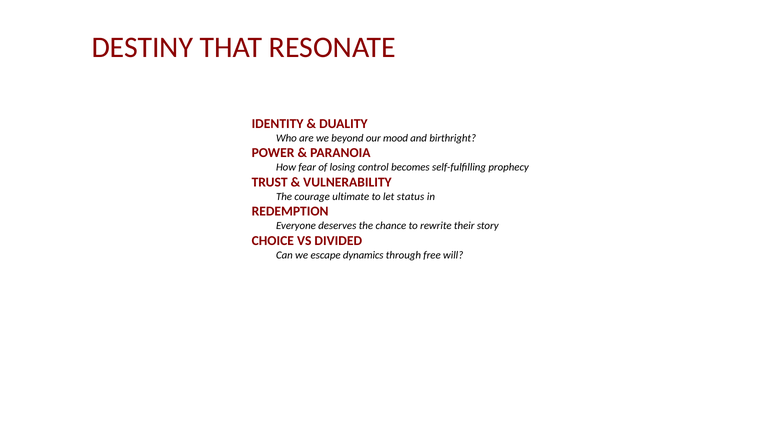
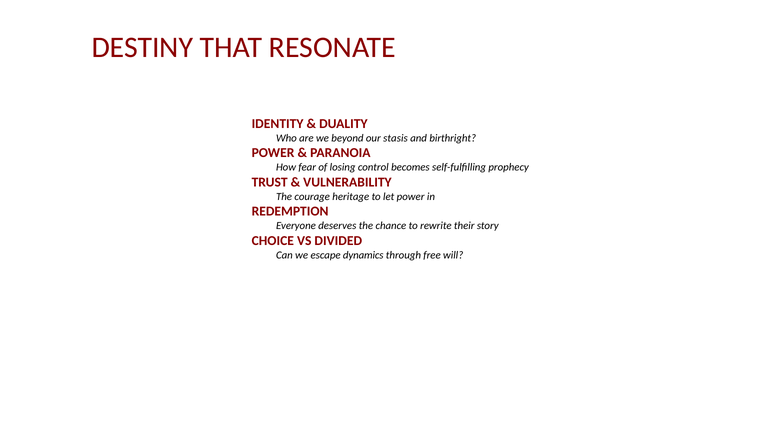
mood: mood -> stasis (395, 138)
ultimate: ultimate -> heritage (351, 197)
let status: status -> power (411, 197)
